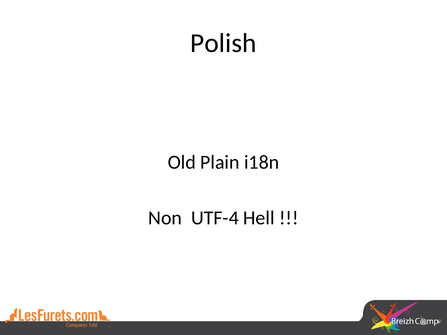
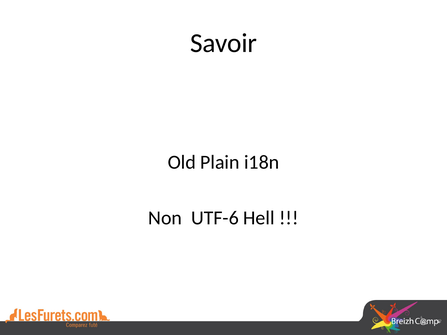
Polish: Polish -> Savoir (224, 43)
UTF-4: UTF-4 -> UTF-6 (215, 218)
